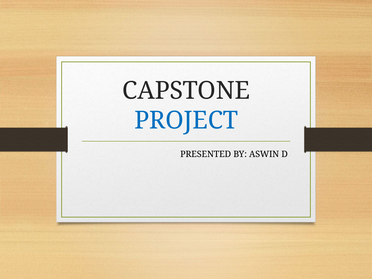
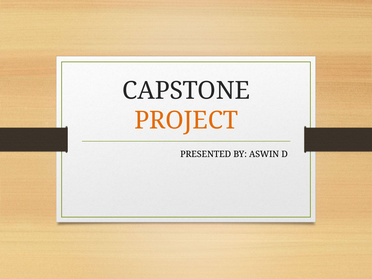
PROJECT colour: blue -> orange (186, 120)
